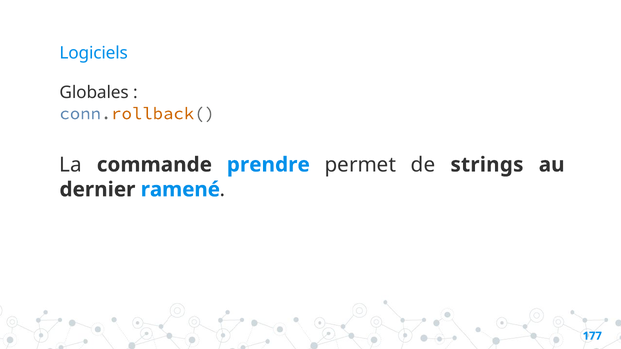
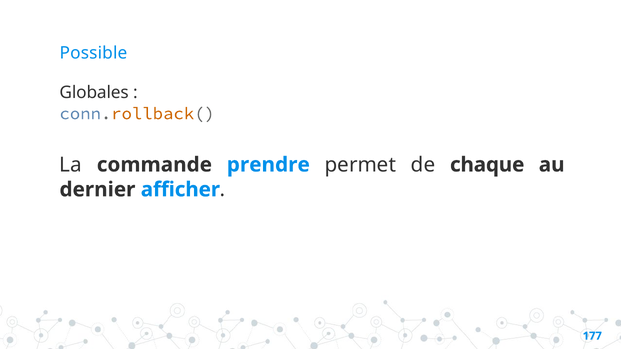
Logiciels: Logiciels -> Possible (93, 53)
strings: strings -> chaque (487, 165)
ramené: ramené -> afficher (180, 190)
